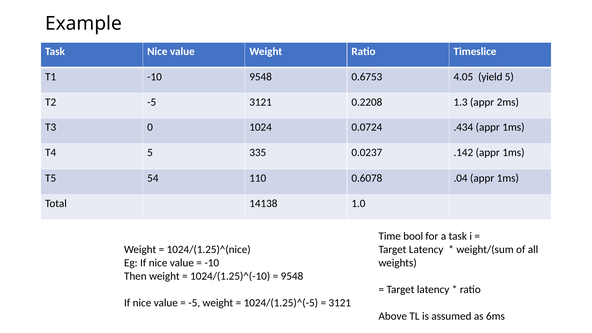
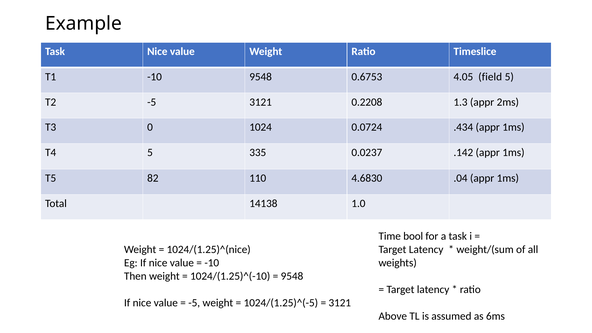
yield: yield -> field (490, 77)
54: 54 -> 82 (153, 178)
0.6078: 0.6078 -> 4.6830 (367, 178)
